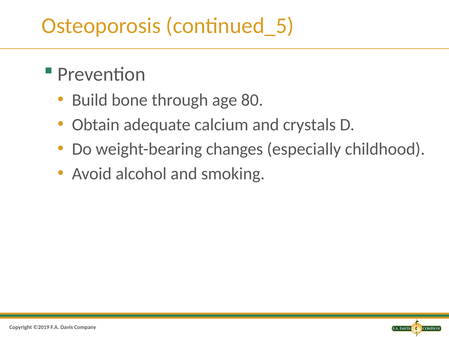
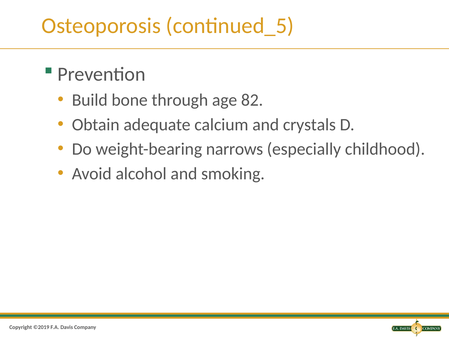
80: 80 -> 82 (252, 100)
changes: changes -> narrows (235, 149)
